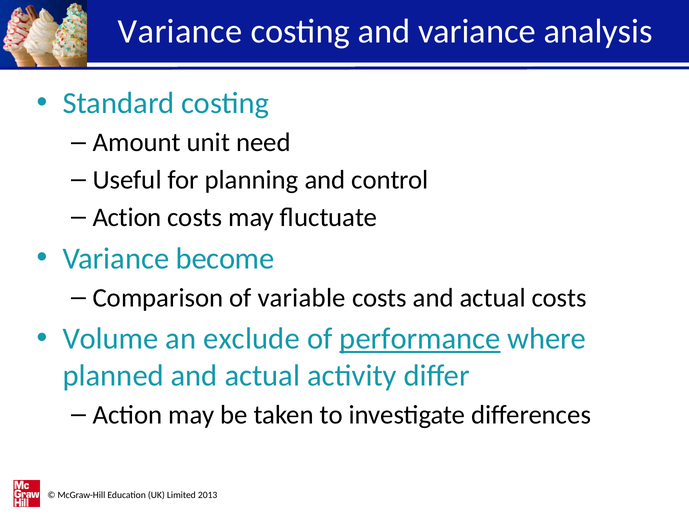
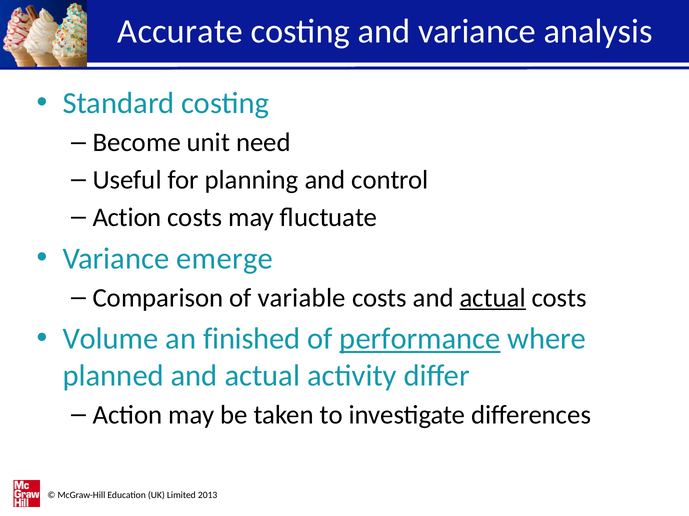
Variance: Variance -> Accurate (180, 31)
Amount: Amount -> Become (137, 143)
become: become -> emerge (225, 259)
actual underline: none -> present (493, 298)
exclude: exclude -> finished (252, 339)
